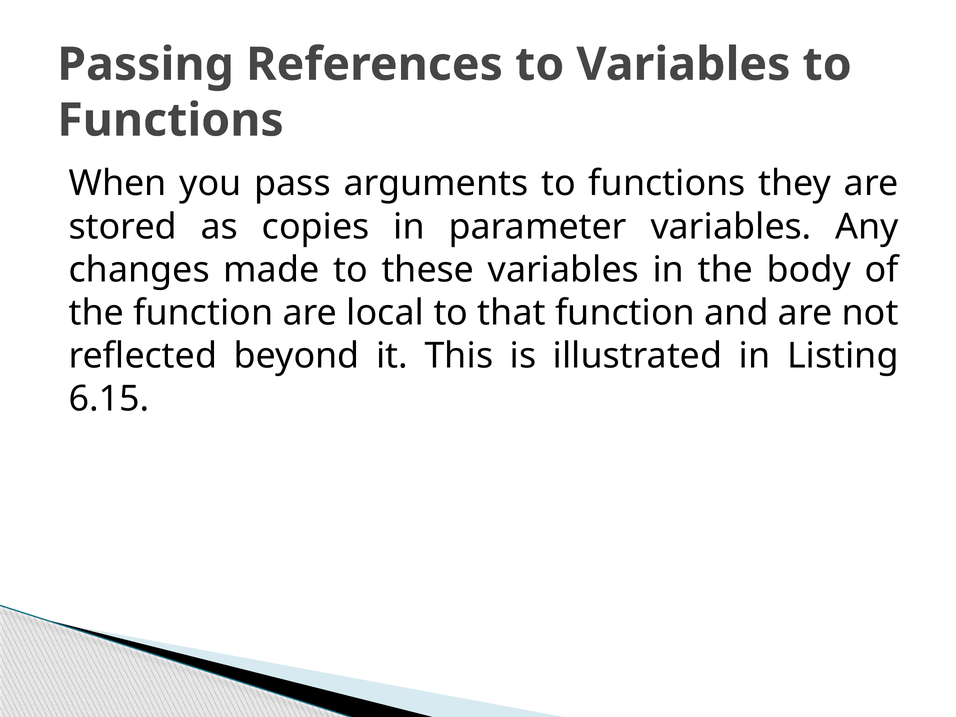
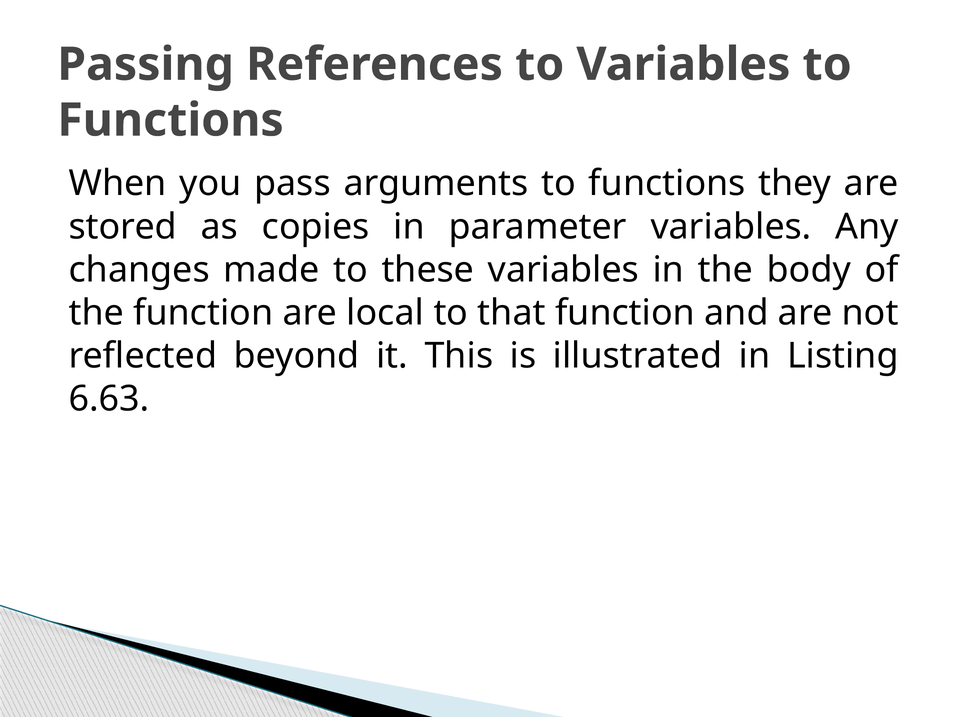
6.15: 6.15 -> 6.63 (109, 399)
